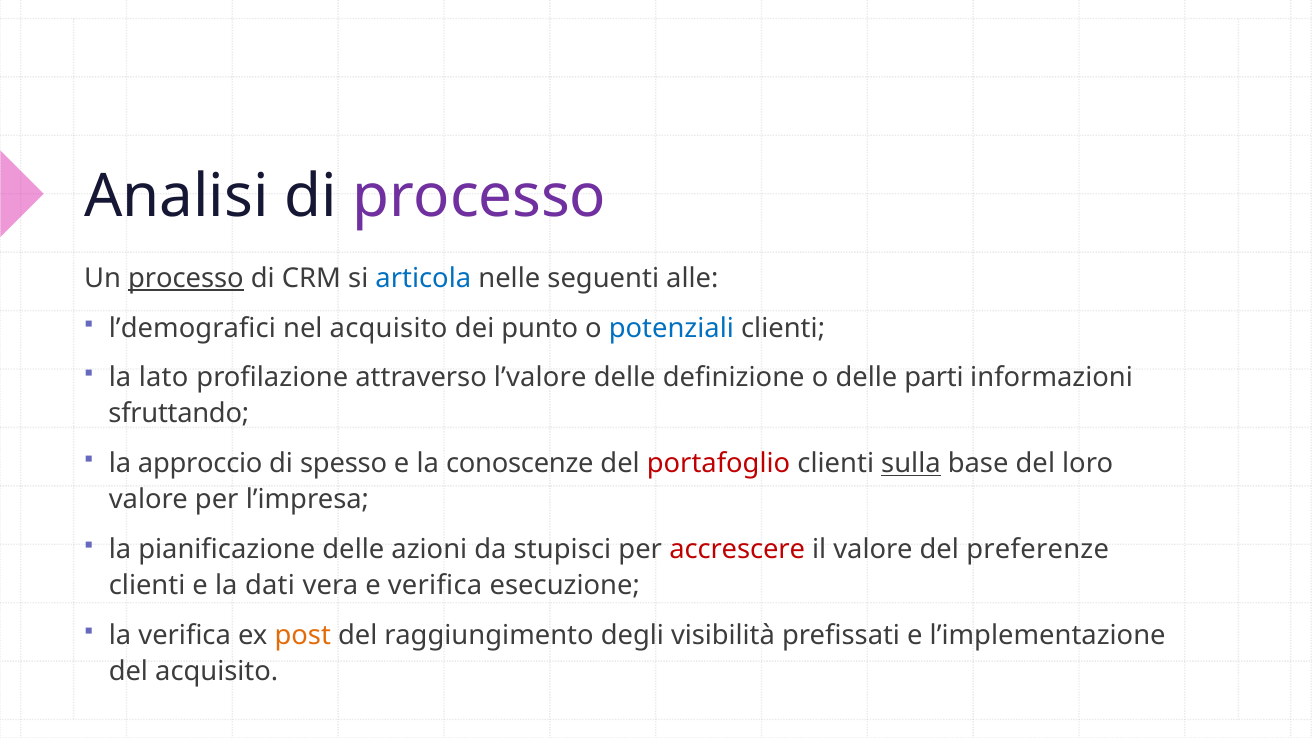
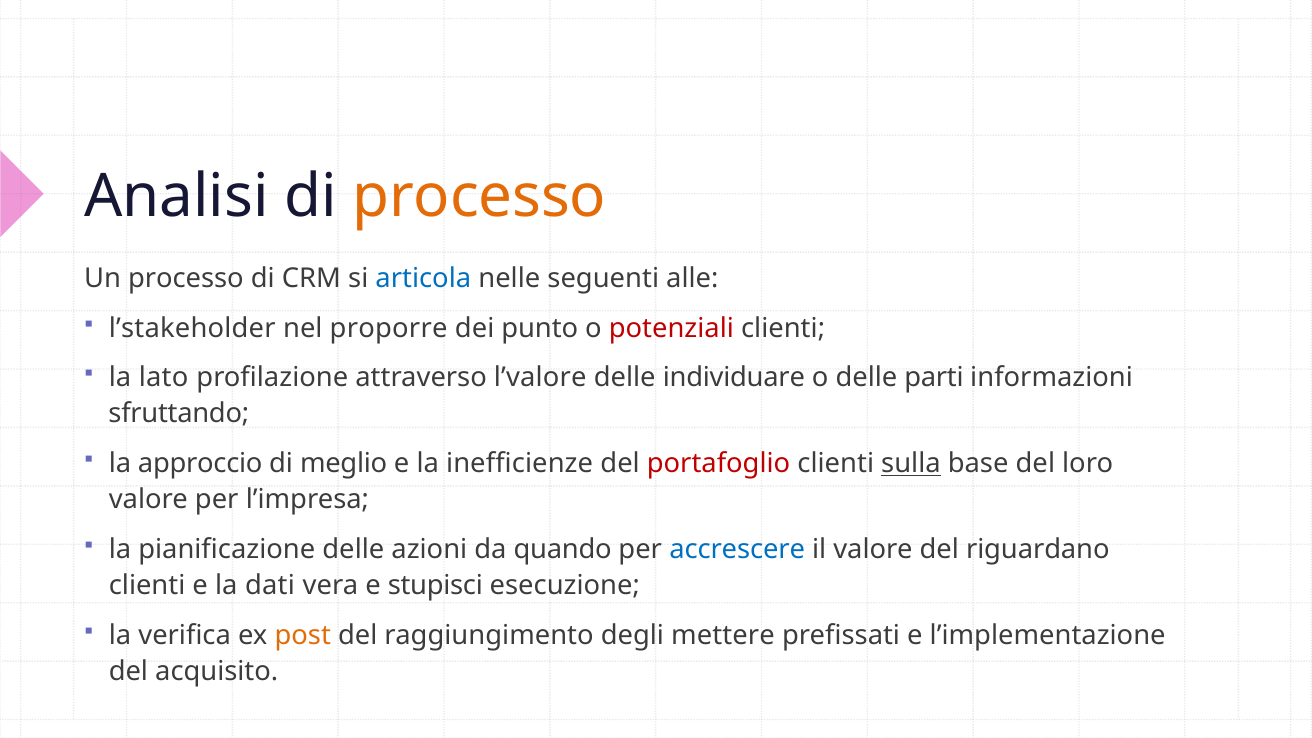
processo colour: purple -> orange (479, 197)
processo underline: present -> none (186, 278)
l’demografici: l’demografici -> l’stakeholder (192, 328)
nel acquisito: acquisito -> proporre (389, 328)
potenziali colour: blue -> red (671, 328)
definizione: definizione -> individuare (734, 378)
spesso: spesso -> meglio (344, 464)
conoscenze: conoscenze -> inefficienze (520, 464)
stupisci: stupisci -> quando (563, 549)
accrescere colour: red -> blue (737, 549)
preferenze: preferenze -> riguardano (1038, 549)
e verifica: verifica -> stupisci (435, 585)
visibilità: visibilità -> mettere (723, 635)
